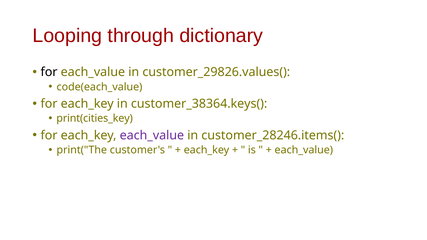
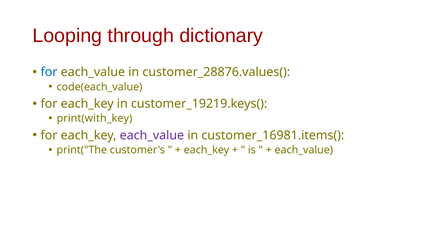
for colour: black -> blue (49, 72)
customer_29826.values(: customer_29826.values( -> customer_28876.values( (216, 72)
customer_38364.keys(: customer_38364.keys( -> customer_19219.keys( (199, 104)
print(cities_key: print(cities_key -> print(with_key (94, 119)
customer_28246.items(: customer_28246.items( -> customer_16981.items( (273, 135)
